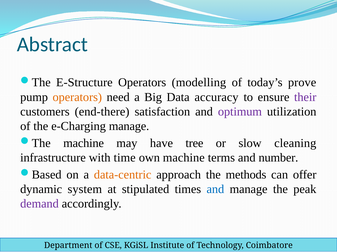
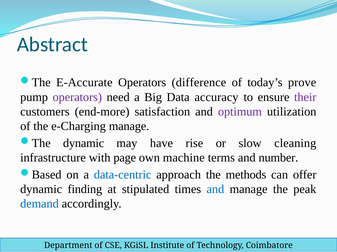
E-Structure: E-Structure -> E-Accurate (84, 83)
modelling: modelling -> difference (199, 83)
operators colour: orange -> purple (77, 97)
end-there: end-there -> end-more (102, 112)
machine: machine -> dynamic (84, 144)
tree: tree -> rise (194, 144)
time: time -> page (125, 158)
data-centric colour: orange -> blue (123, 175)
system: system -> finding (85, 190)
demand colour: purple -> blue (39, 204)
